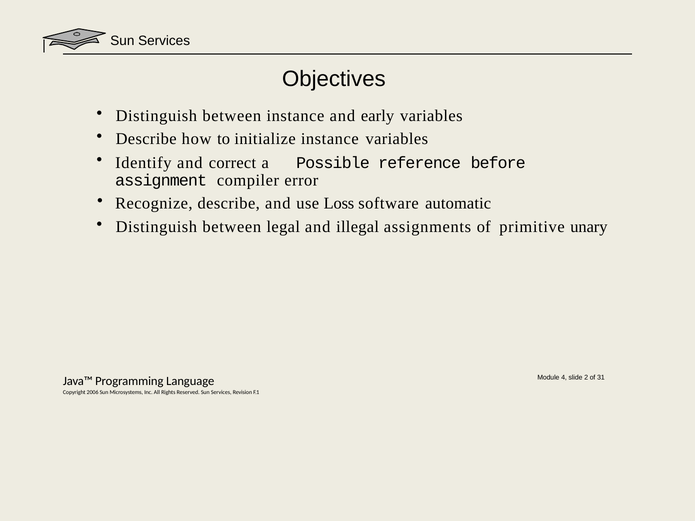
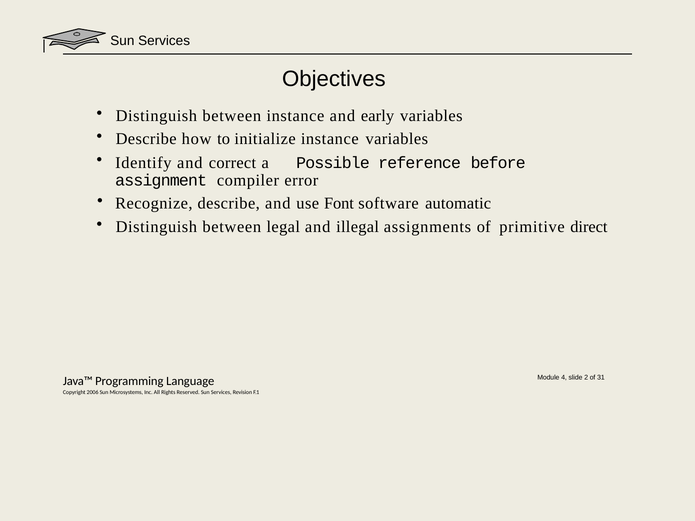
Loss: Loss -> Font (339, 203)
unary: unary -> direct (589, 227)
